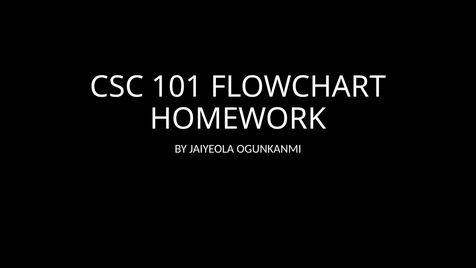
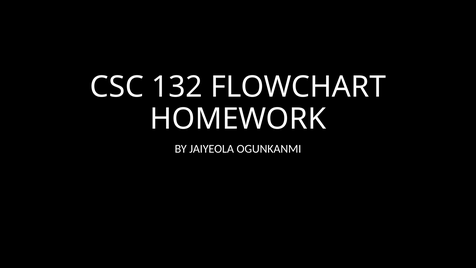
101: 101 -> 132 (177, 87)
